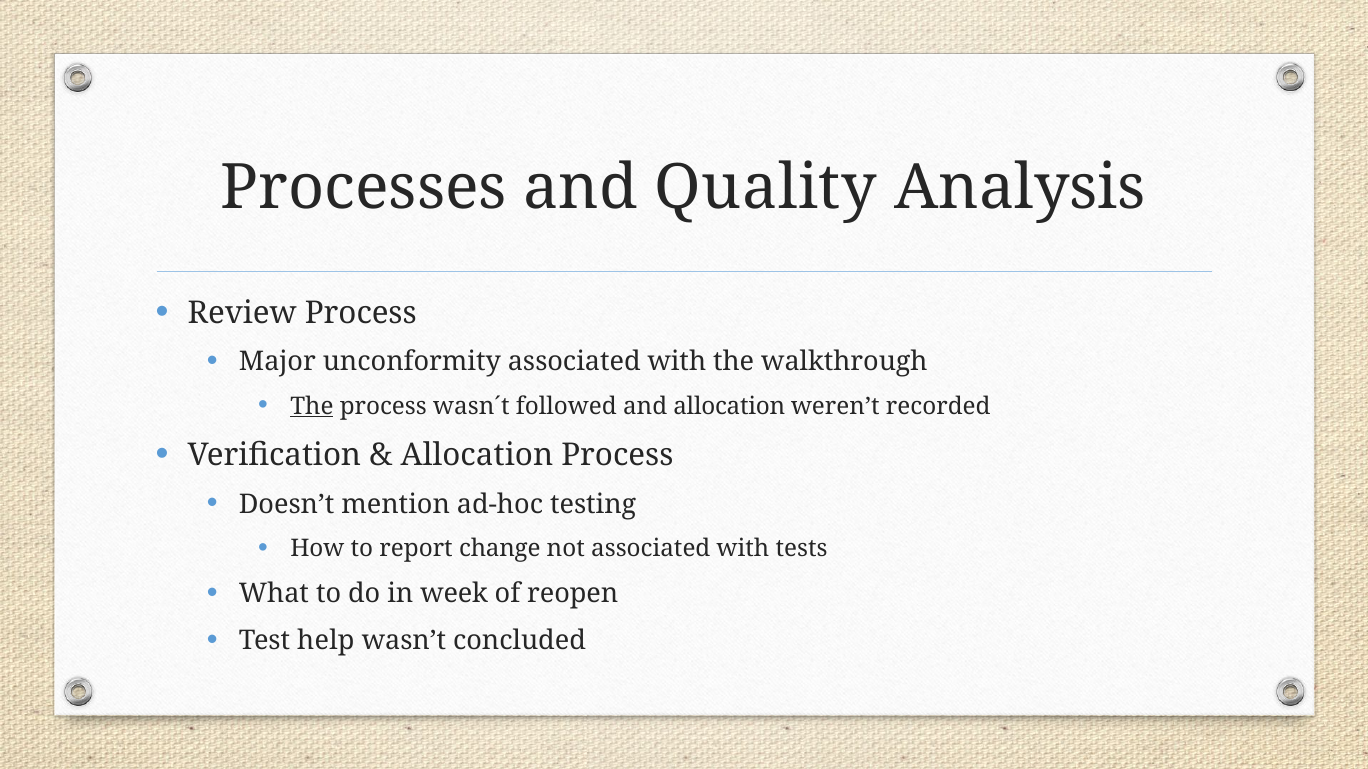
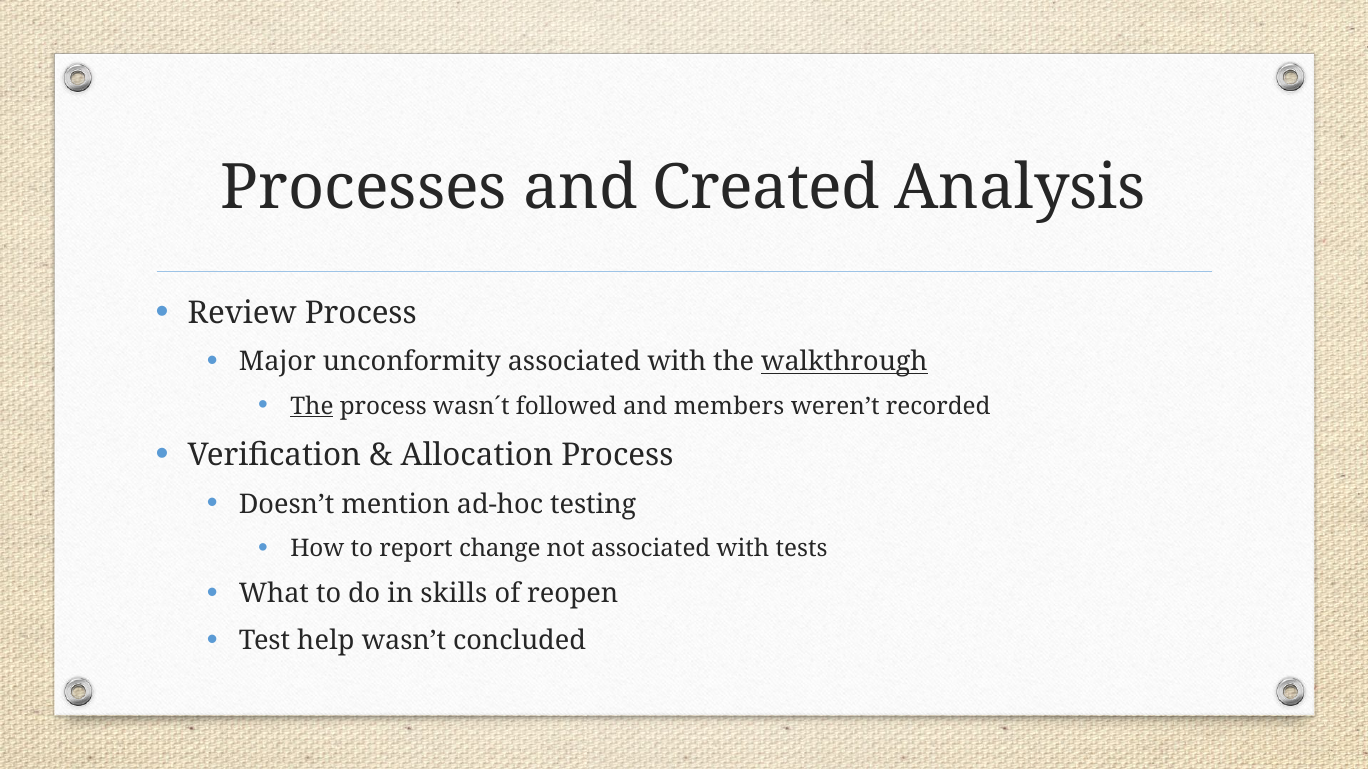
Quality: Quality -> Created (767, 188)
walkthrough underline: none -> present (844, 362)
and allocation: allocation -> members (729, 406)
week: week -> skills (454, 594)
